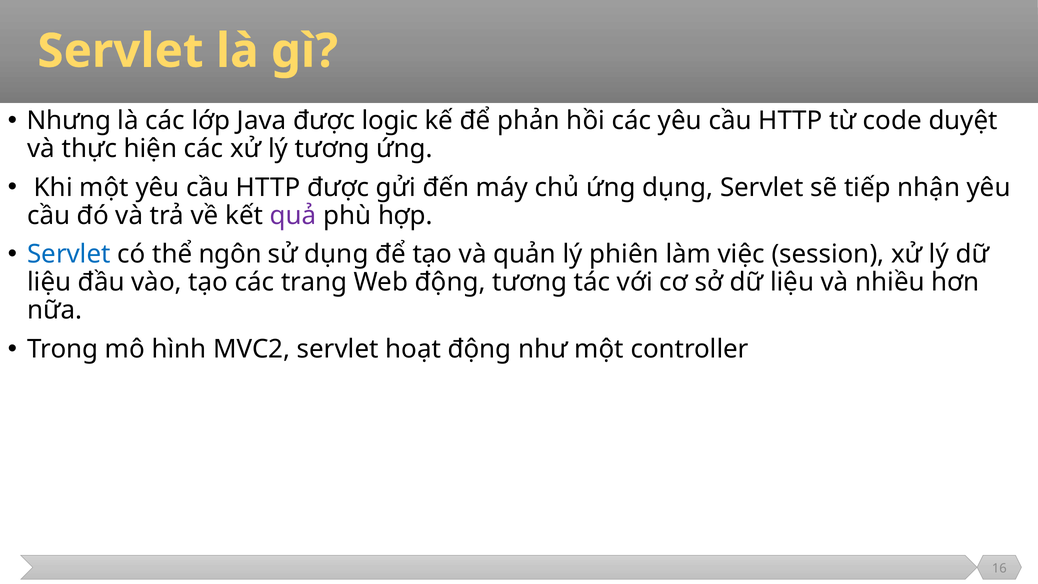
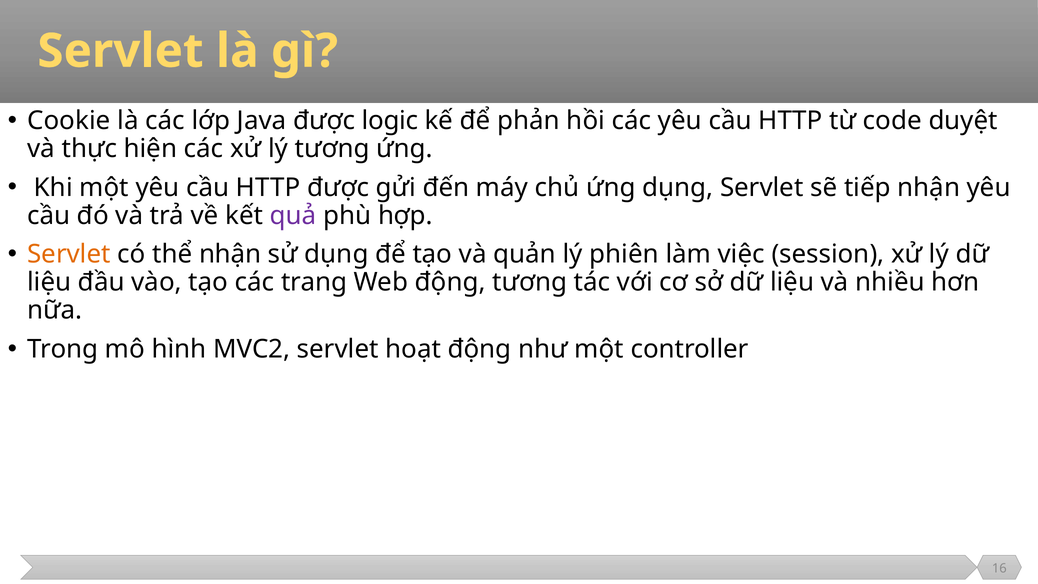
Nhưng: Nhưng -> Cookie (69, 121)
Servlet colour: blue -> orange (69, 254)
thể ngôn: ngôn -> nhận (230, 254)
